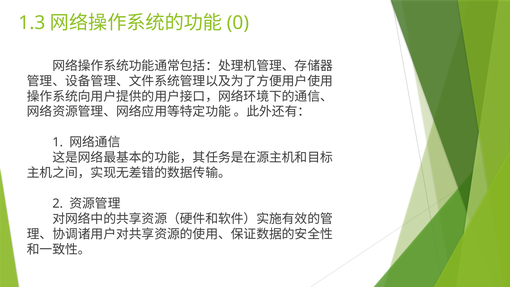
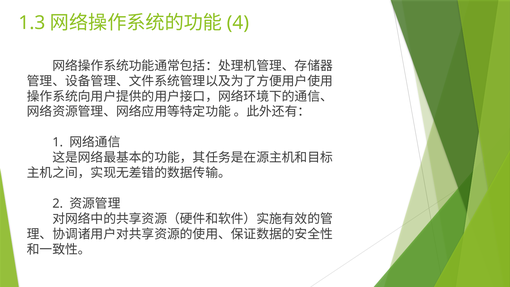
0: 0 -> 4 (238, 23)
